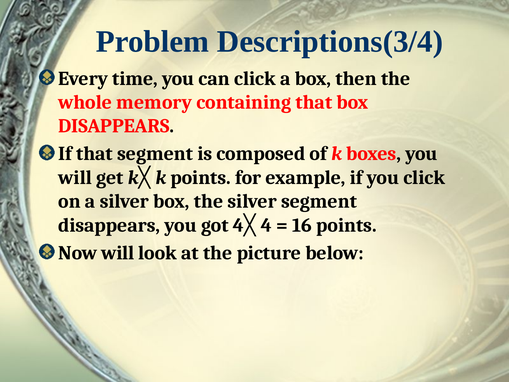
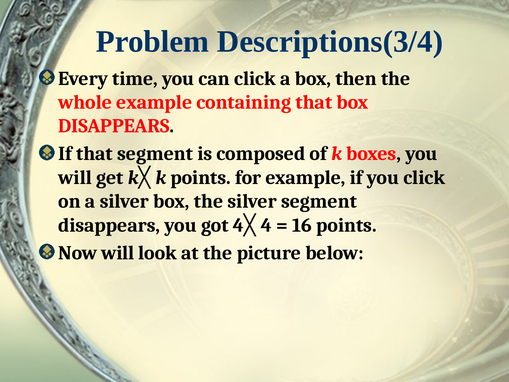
whole memory: memory -> example (154, 102)
